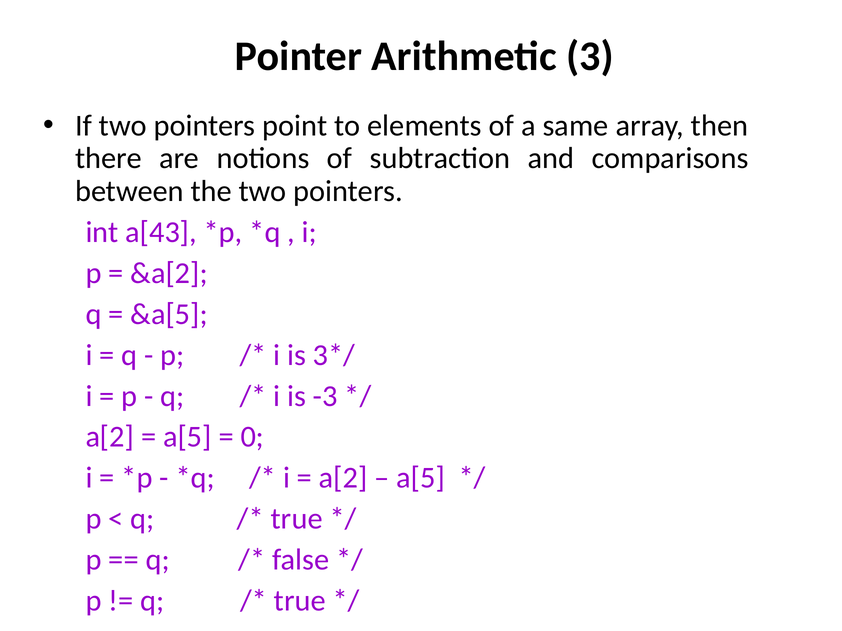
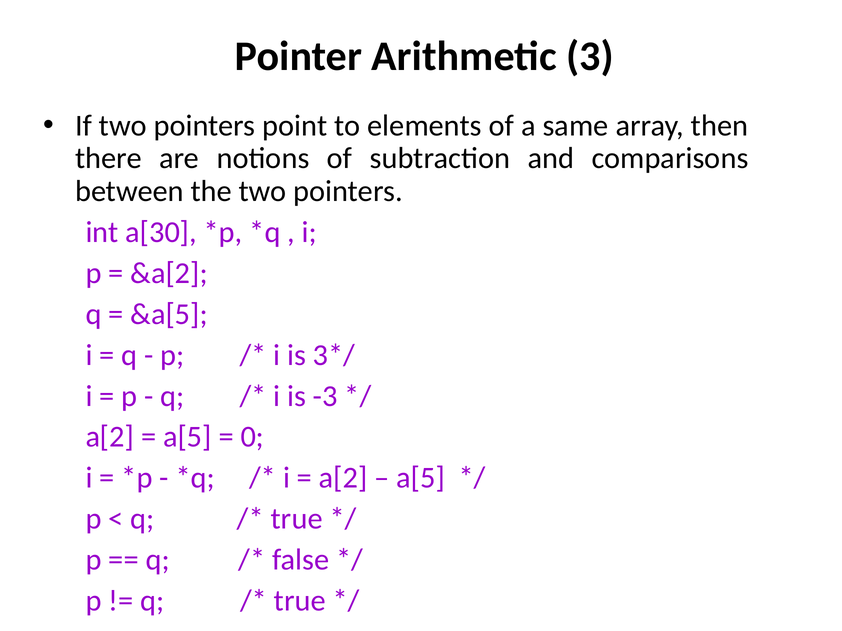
a[43: a[43 -> a[30 (161, 232)
